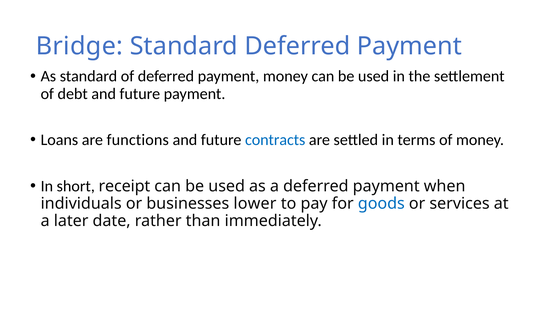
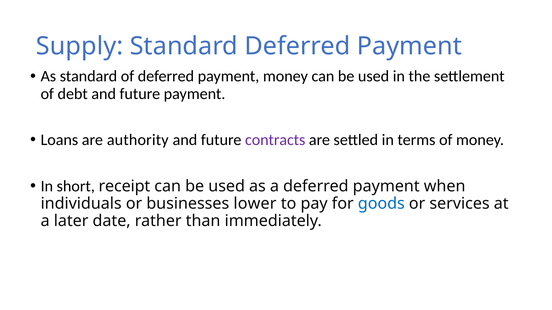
Bridge: Bridge -> Supply (80, 46)
functions: functions -> authority (138, 140)
contracts colour: blue -> purple (275, 140)
